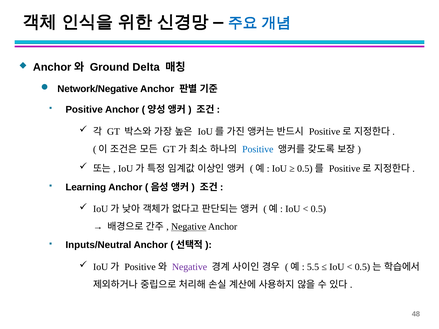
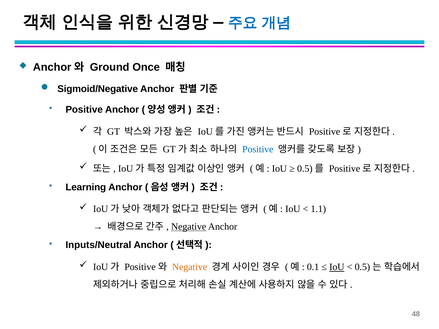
Delta: Delta -> Once (146, 67)
Network/Negative: Network/Negative -> Sigmoid/Negative (98, 89)
0.5: 0.5 -> 1.1 (318, 209)
Negative colour: purple -> orange (190, 267)
5.5: 5.5 -> 0.1 (313, 267)
IoU underline: none -> present (337, 267)
